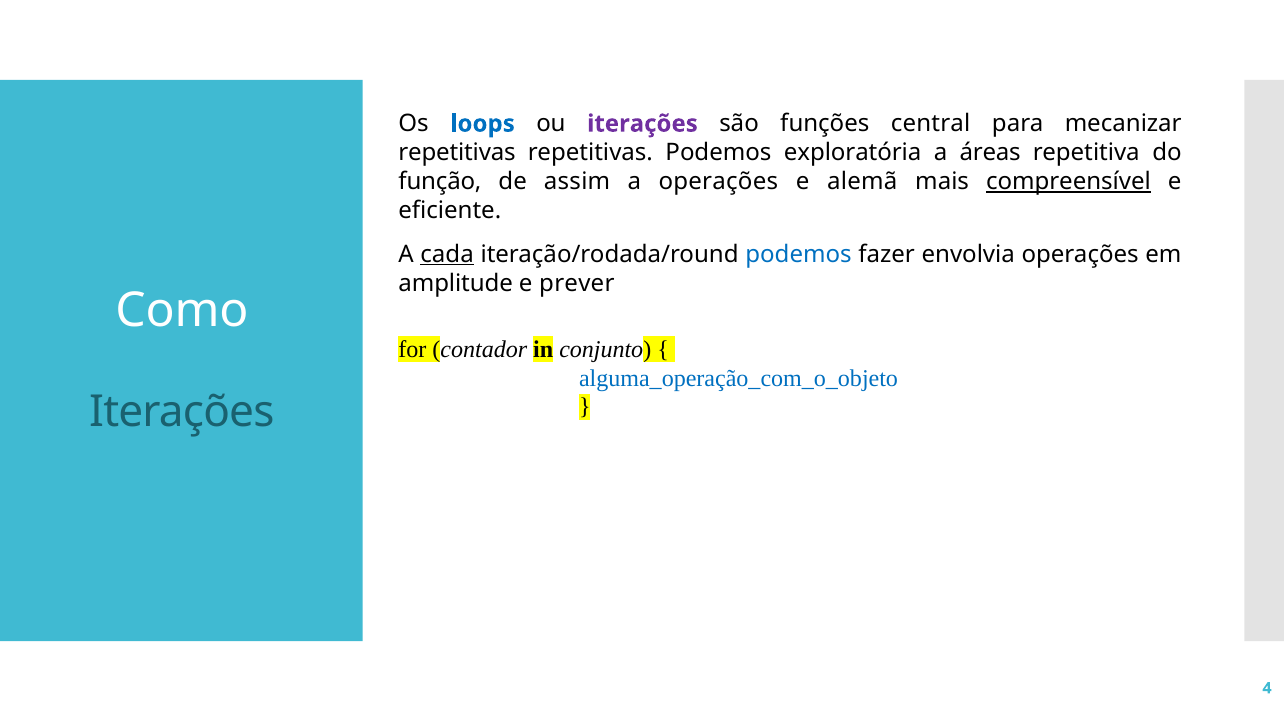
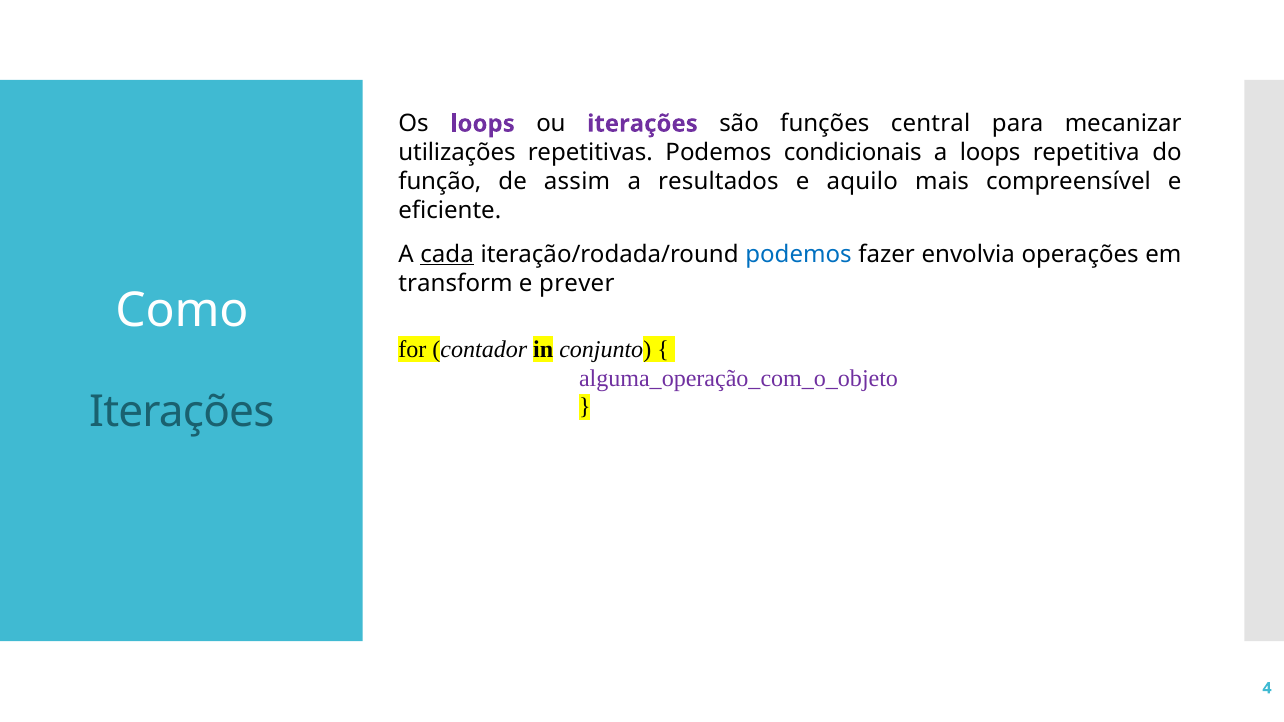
loops colour: blue -> purple (483, 124)
repetitivas: repetitivas -> utilizações (457, 153)
exploratória: exploratória -> condicionais (853, 153)
a áreas: áreas -> loops (990, 153)
a operações: operações -> resultados (718, 182)
alemã: alemã -> aquilo (862, 182)
compreensível underline: present -> none (1068, 182)
amplitude: amplitude -> transform (456, 283)
alguma_operação_com_o_objeto colour: blue -> purple (739, 378)
